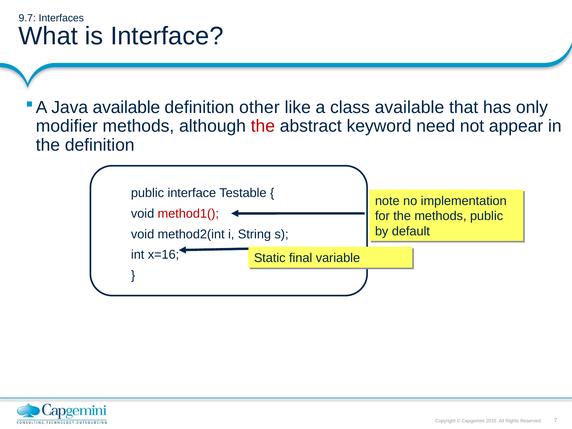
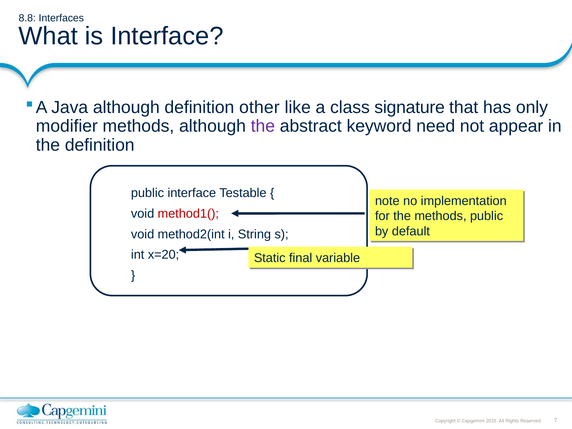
9.7: 9.7 -> 8.8 (27, 18)
Java available: available -> although (126, 107)
class available: available -> signature (410, 107)
the colour: red -> purple (263, 126)
x=16: x=16 -> x=20 (164, 255)
